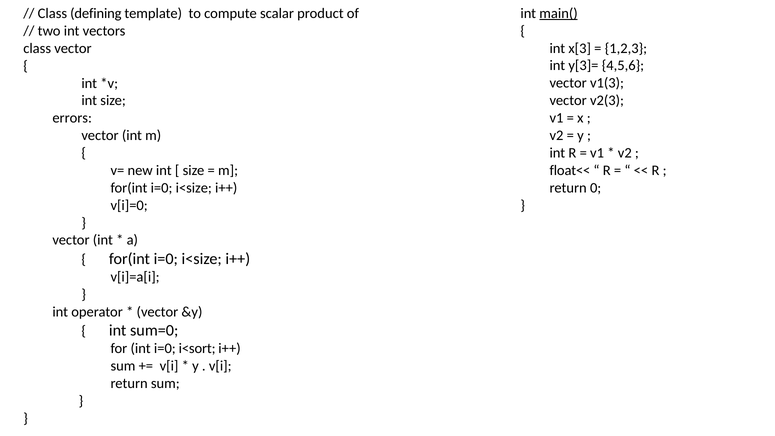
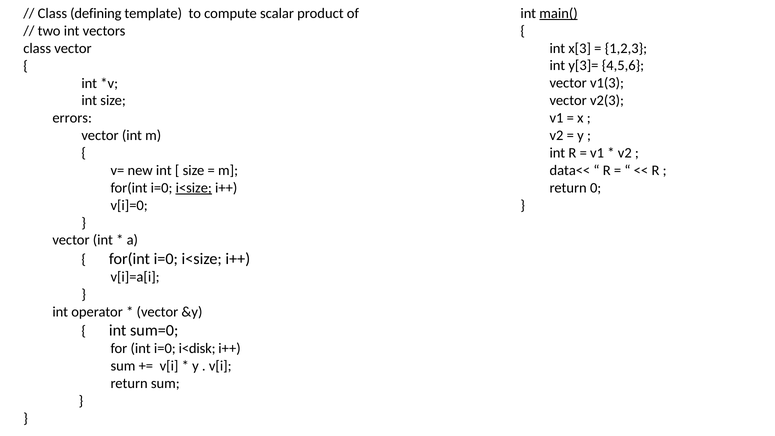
float<<: float<< -> data<< (570, 170)
i<size underline: none -> present (194, 188)
i<sort: i<sort -> i<disk (197, 349)
